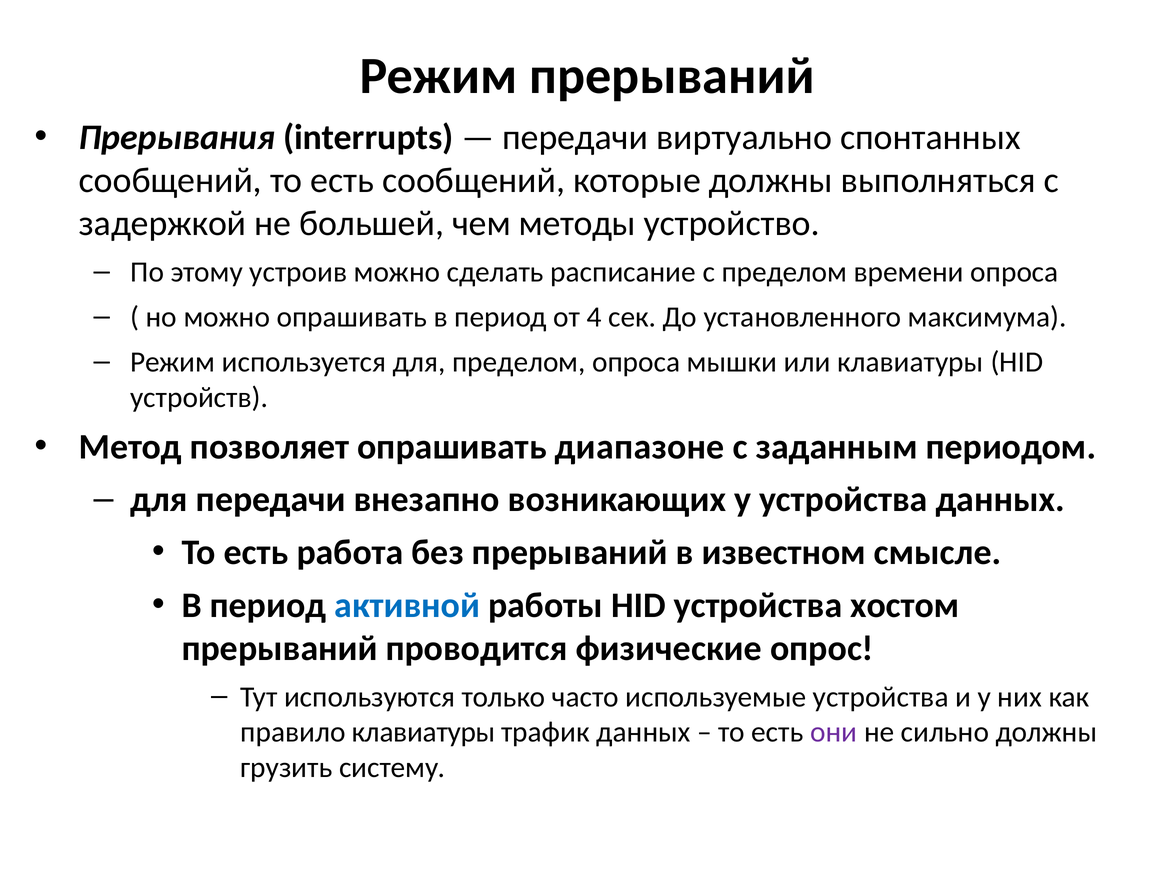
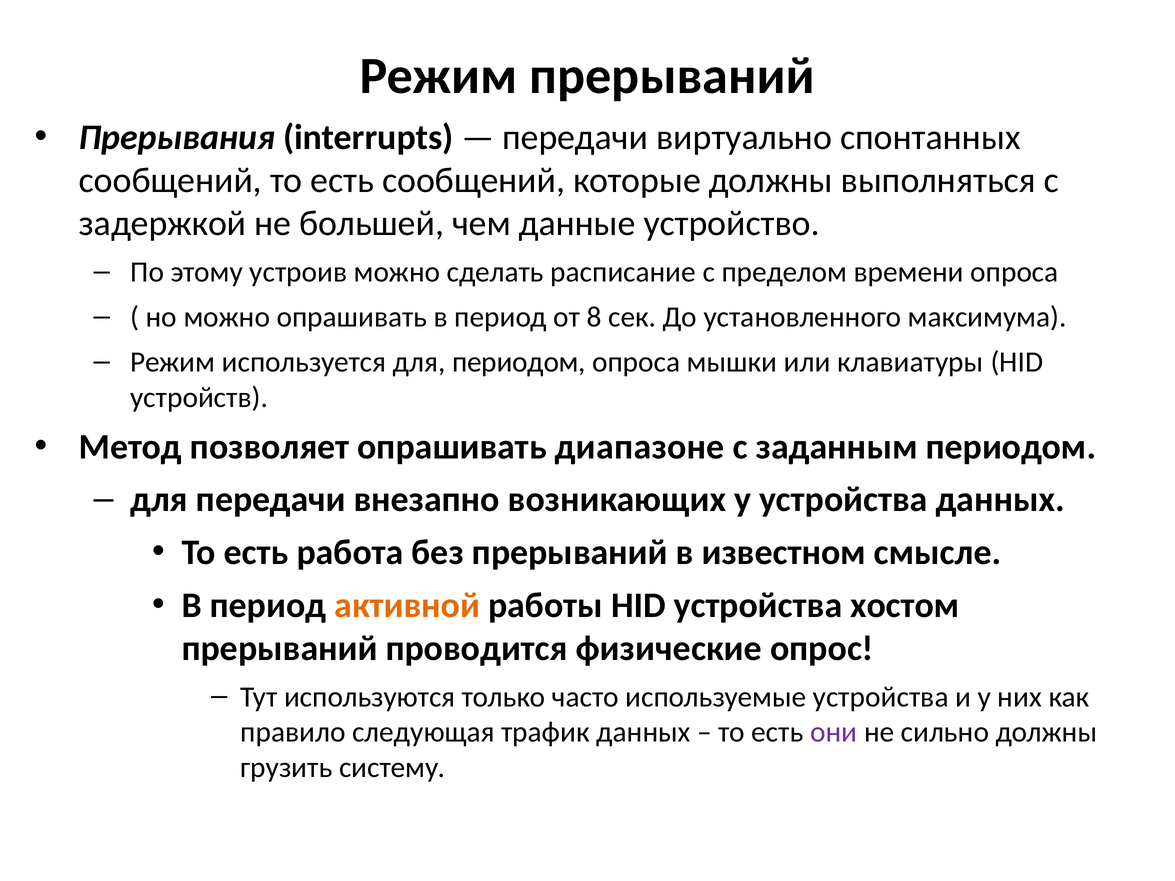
методы: методы -> данные (577, 224)
4: 4 -> 8 (594, 317)
для пределом: пределом -> периодом (519, 362)
активной colour: blue -> orange (407, 605)
правило клавиатуры: клавиатуры -> следующая (423, 732)
